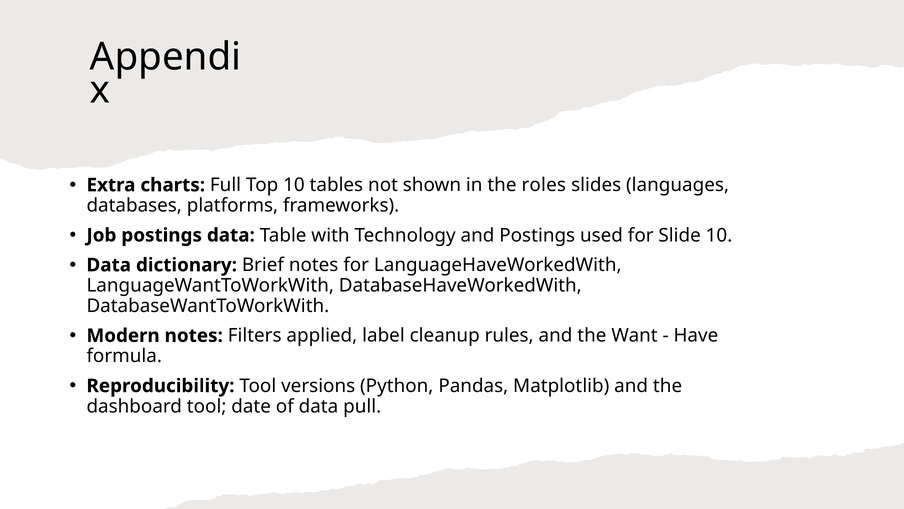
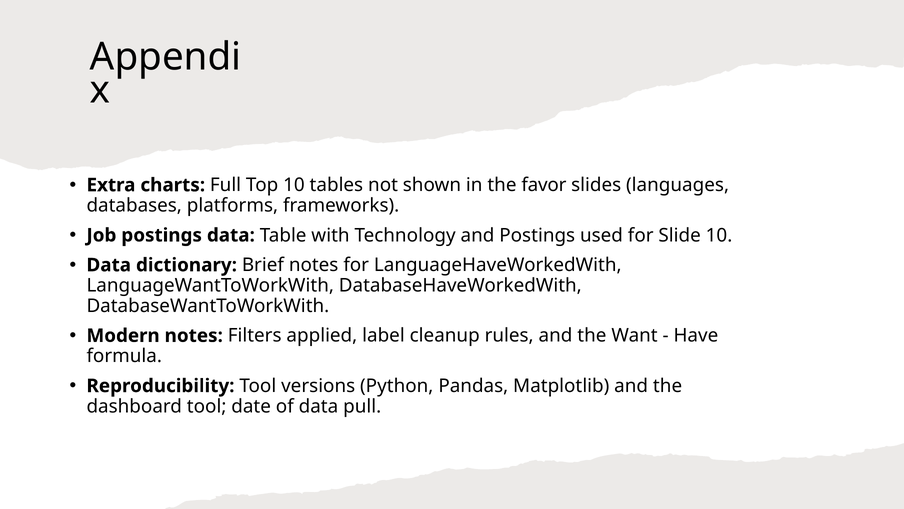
roles: roles -> favor (544, 185)
